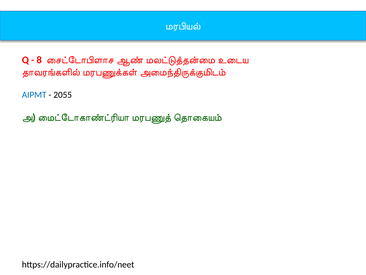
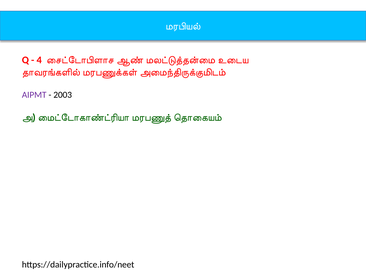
8: 8 -> 4 (39, 60)
AIPMT colour: blue -> purple (34, 95)
2055: 2055 -> 2003 (63, 95)
